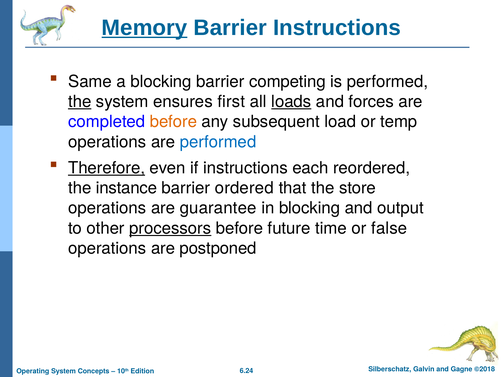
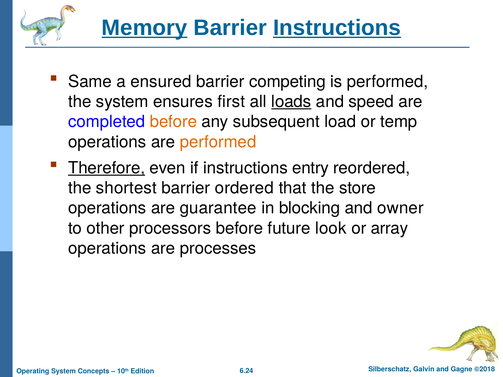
Instructions underline: none -> present (337, 28)
a blocking: blocking -> ensured (161, 82)
the underline: present -> none (80, 102)
forces: forces -> speed (371, 102)
performed colour: blue -> orange (218, 142)
each: each -> entry (310, 168)
instance: instance -> shortest (126, 188)
output: output -> owner (400, 208)
processors underline: present -> none (170, 228)
time: time -> look (331, 228)
false: false -> array (389, 228)
postponed: postponed -> processes (218, 248)
